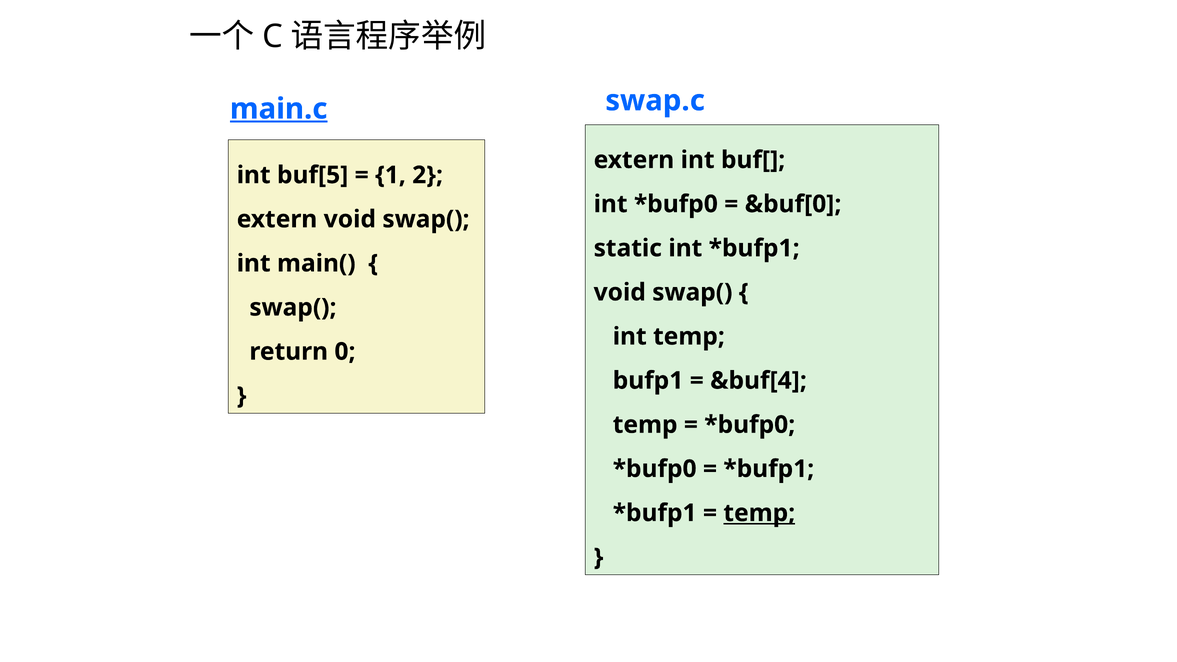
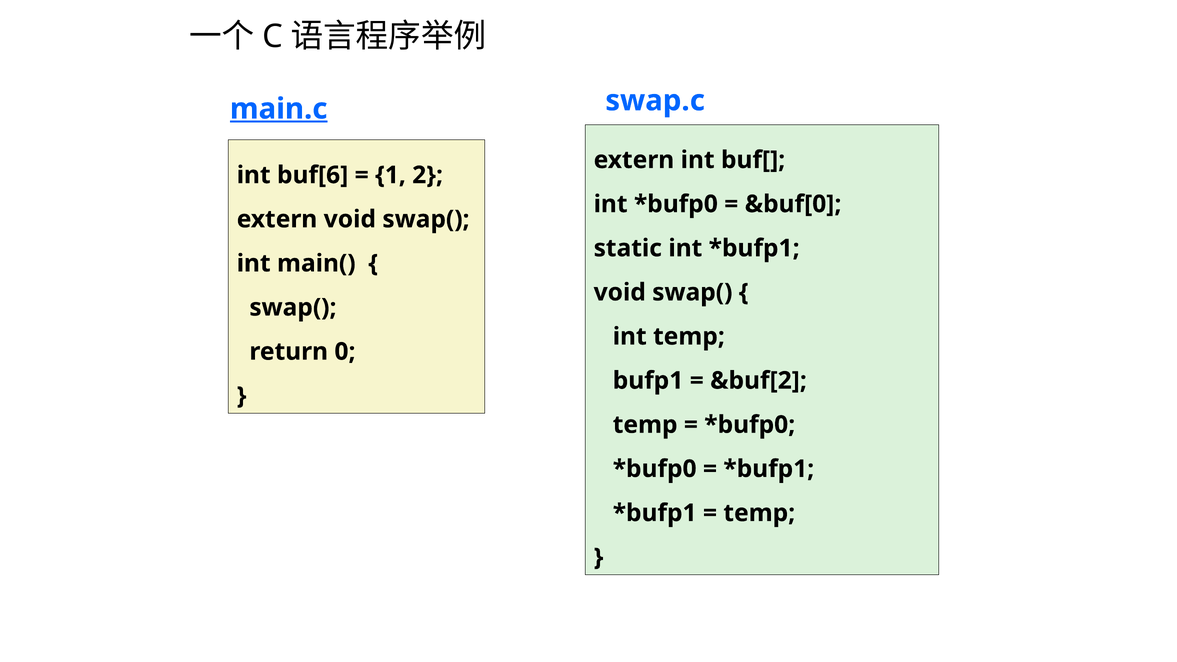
buf[5: buf[5 -> buf[6 (313, 175)
&buf[4: &buf[4 -> &buf[2 (758, 381)
temp underline: present -> none (759, 513)
